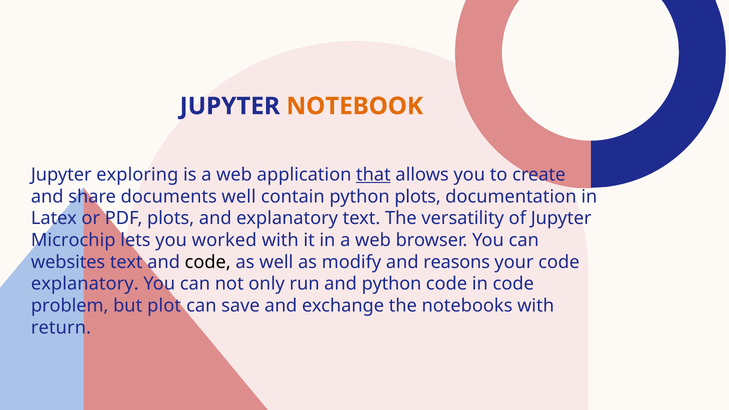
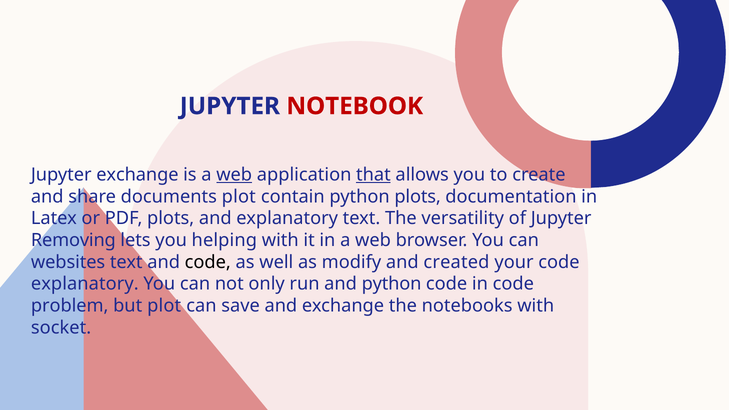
NOTEBOOK colour: orange -> red (355, 106)
Jupyter exploring: exploring -> exchange (137, 175)
web underline: none -> present (234, 175)
documents well: well -> plot (239, 197)
Microchip: Microchip -> Removing (73, 240)
worked: worked -> helping (224, 240)
reasons: reasons -> created (456, 262)
return: return -> socket (61, 328)
